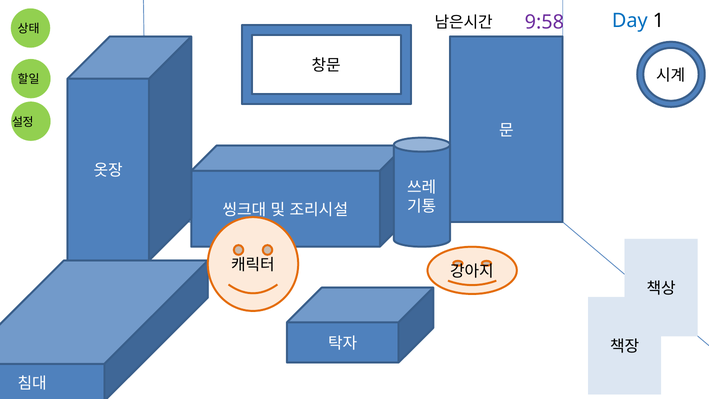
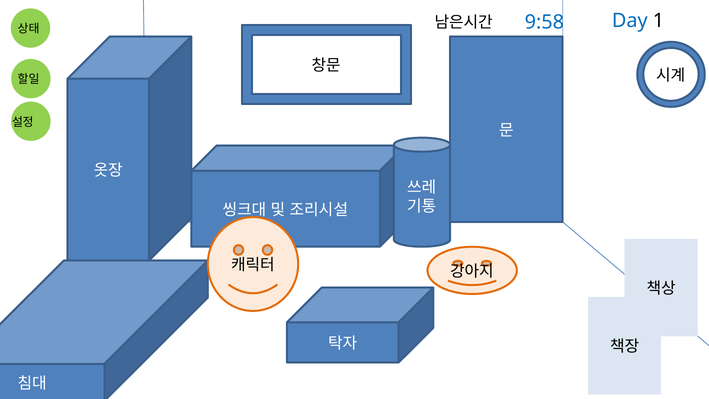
9:58 colour: purple -> blue (544, 22)
